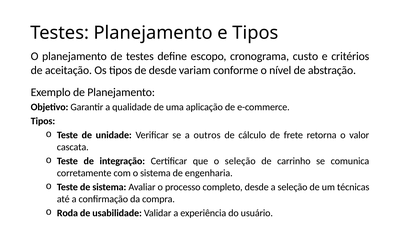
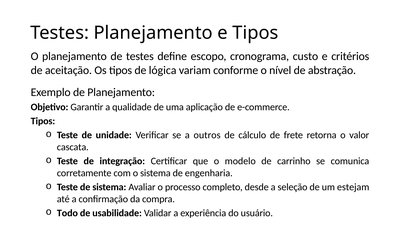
de desde: desde -> lógica (163, 70)
o seleção: seleção -> modelo (240, 161)
técnicas: técnicas -> estejam (353, 187)
Roda: Roda -> Todo (67, 212)
